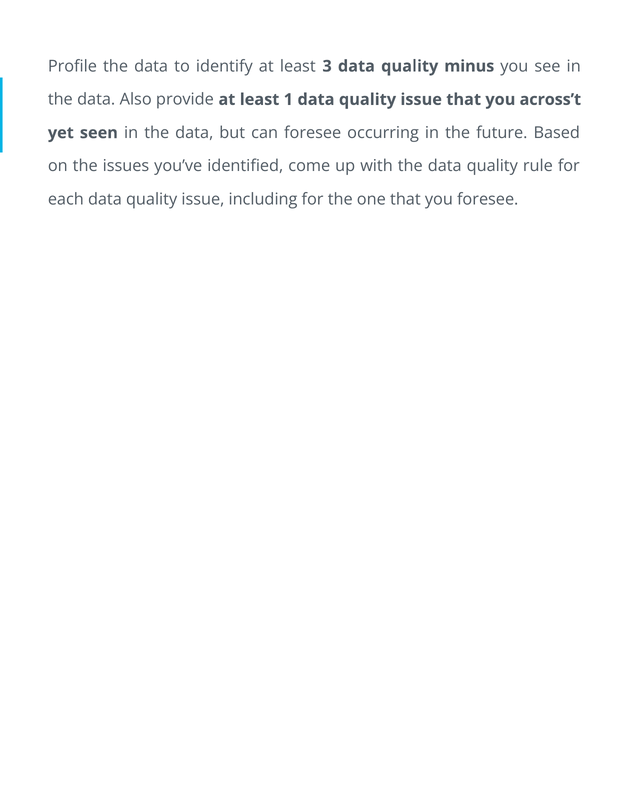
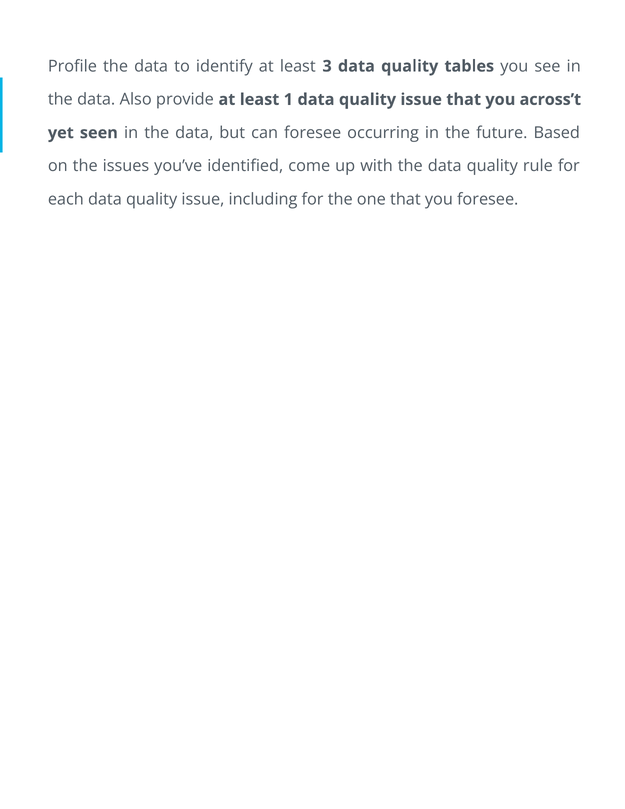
minus: minus -> tables (469, 66)
